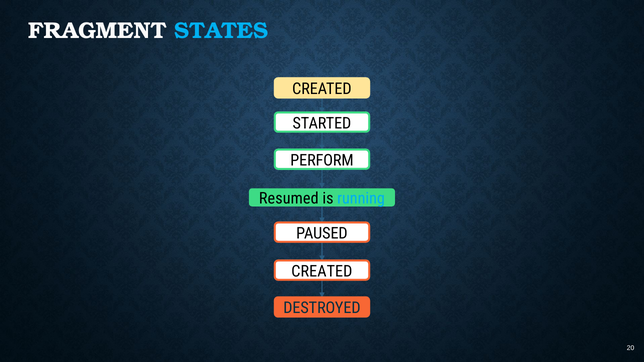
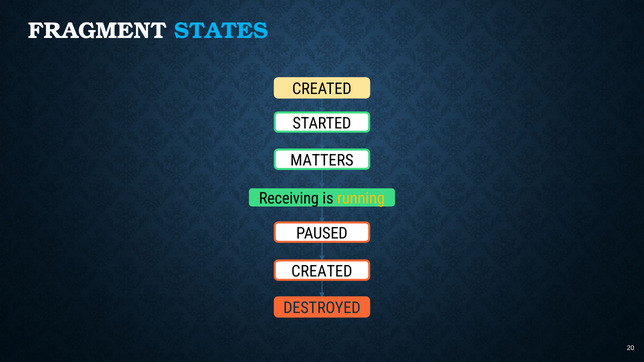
PERFORM: PERFORM -> MATTERS (322, 160)
Resumed: Resumed -> Receiving (289, 199)
running colour: light blue -> yellow (361, 199)
